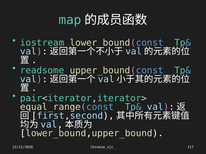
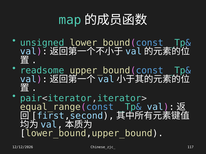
iostream: iostream -> unsigned (42, 43)
